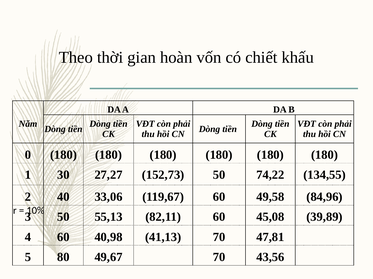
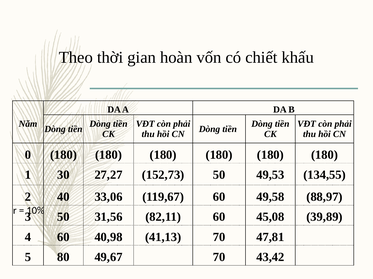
74,22: 74,22 -> 49,53 (270, 175)
84,96: 84,96 -> 88,97 (325, 197)
55,13: 55,13 -> 31,56 (109, 217)
43,56: 43,56 -> 43,42 (270, 258)
